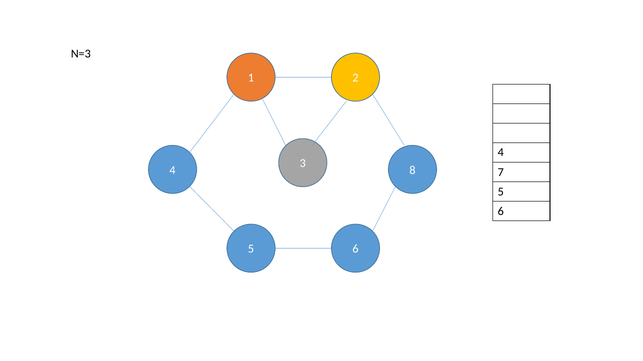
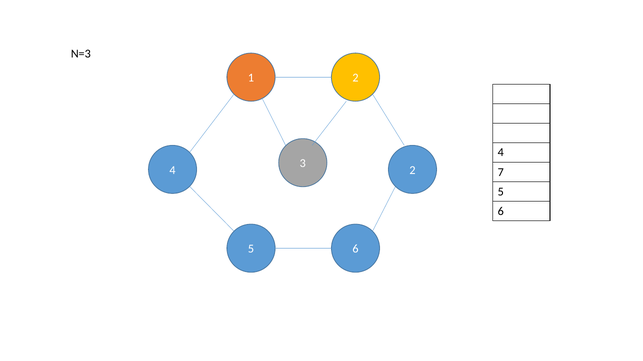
4 8: 8 -> 2 (412, 171)
